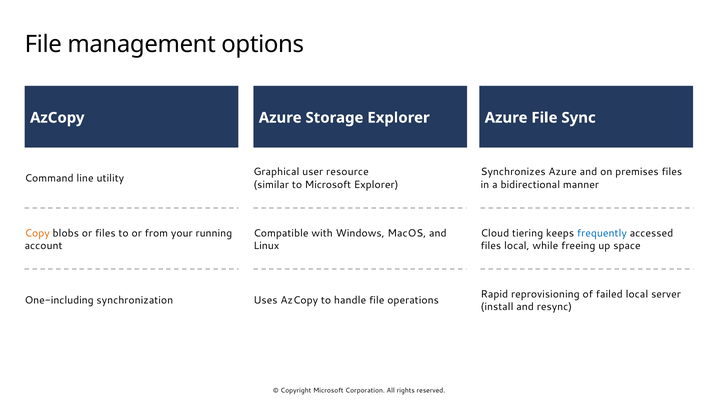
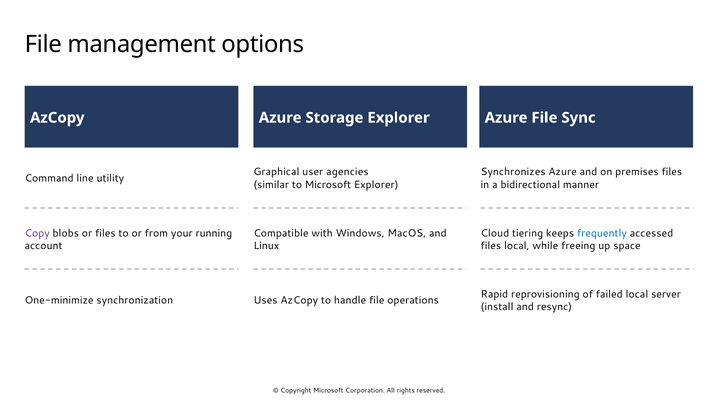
resource: resource -> agencies (347, 172)
Copy colour: orange -> purple (37, 233)
One-including: One-including -> One-minimize (59, 300)
